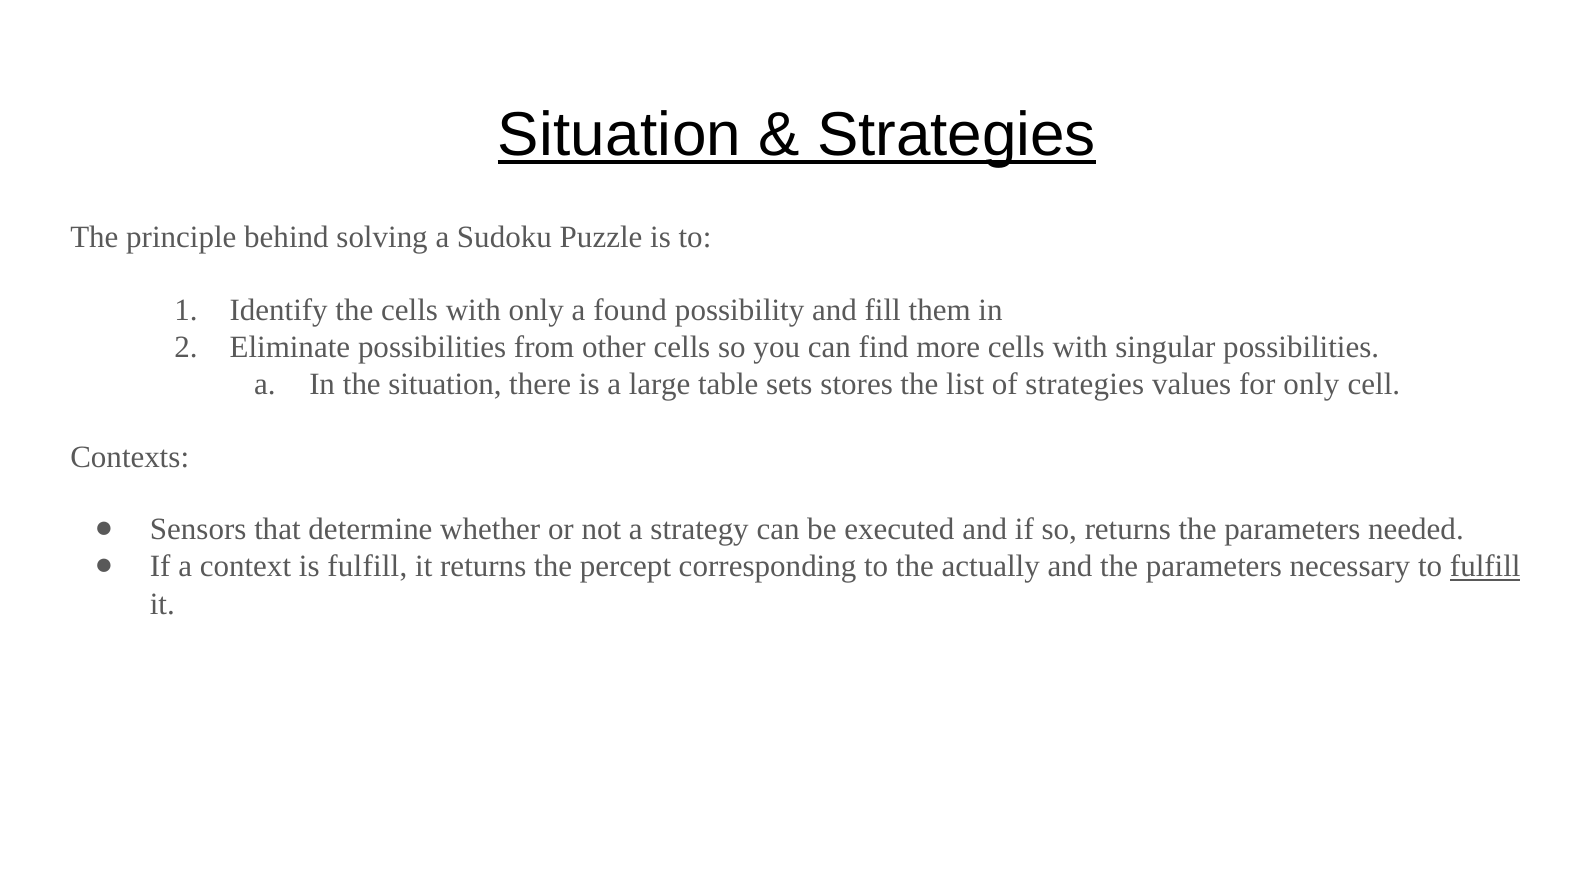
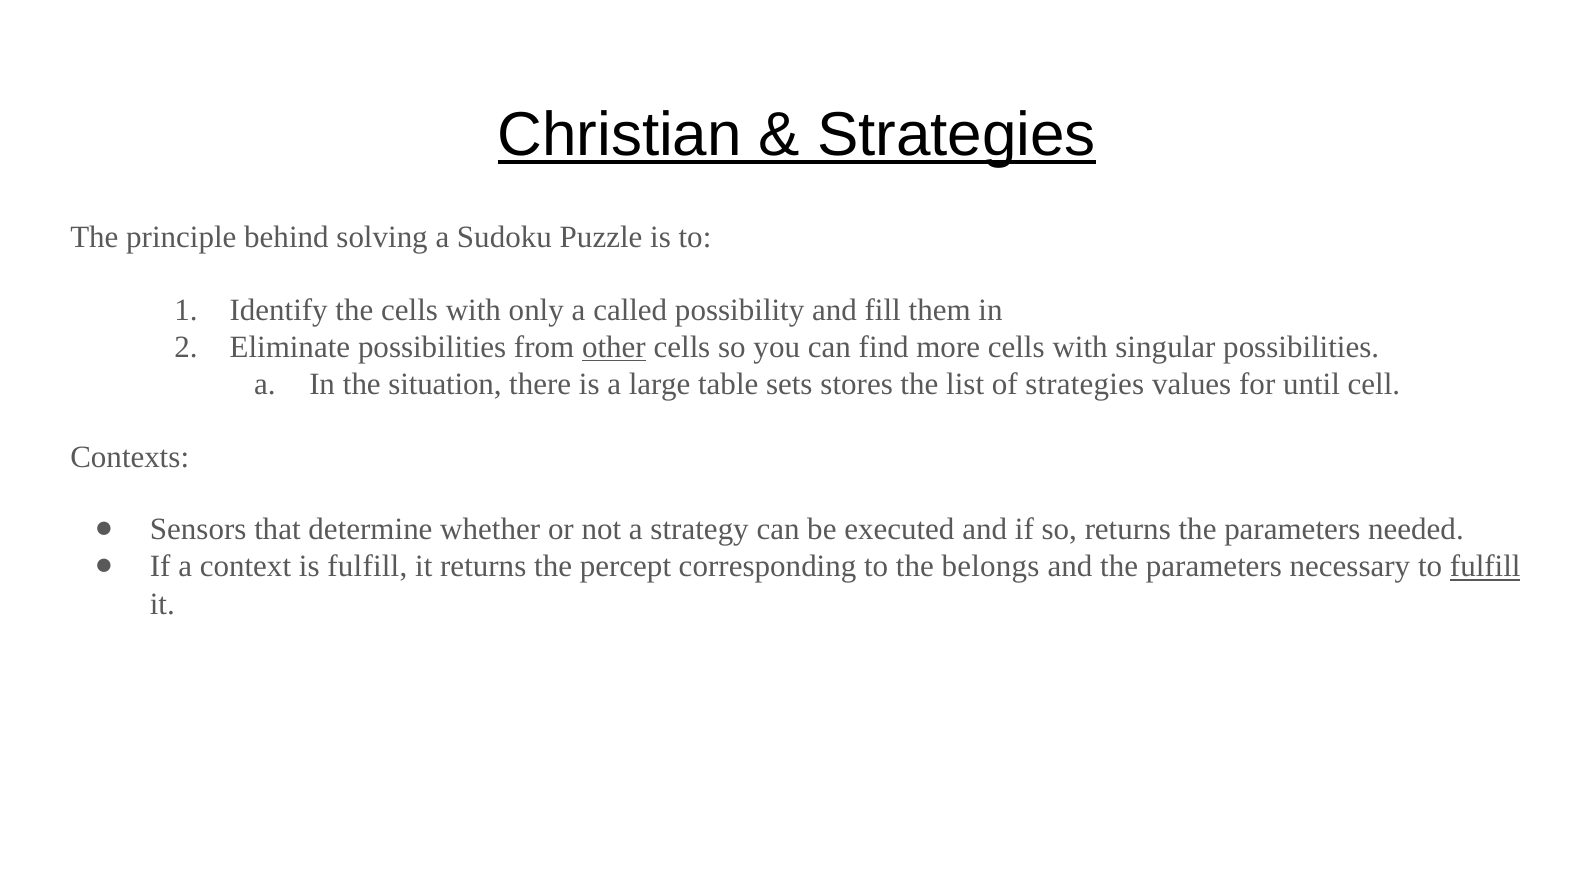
Situation: Situation -> Christian (620, 135)
found: found -> called (630, 310)
other underline: none -> present (614, 347)
for only: only -> until (1312, 385)
actually: actually -> belongs (991, 567)
